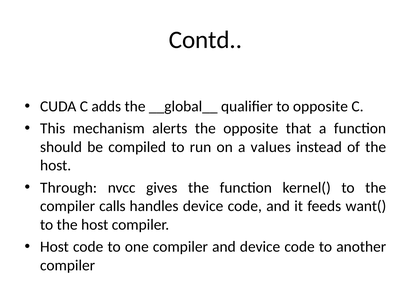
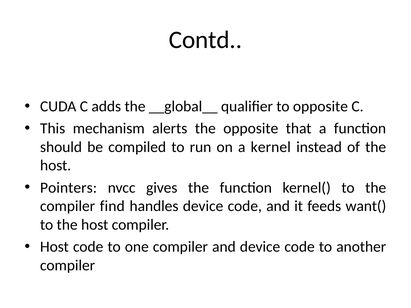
values: values -> kernel (271, 147)
Through: Through -> Pointers (69, 188)
calls: calls -> find (112, 206)
